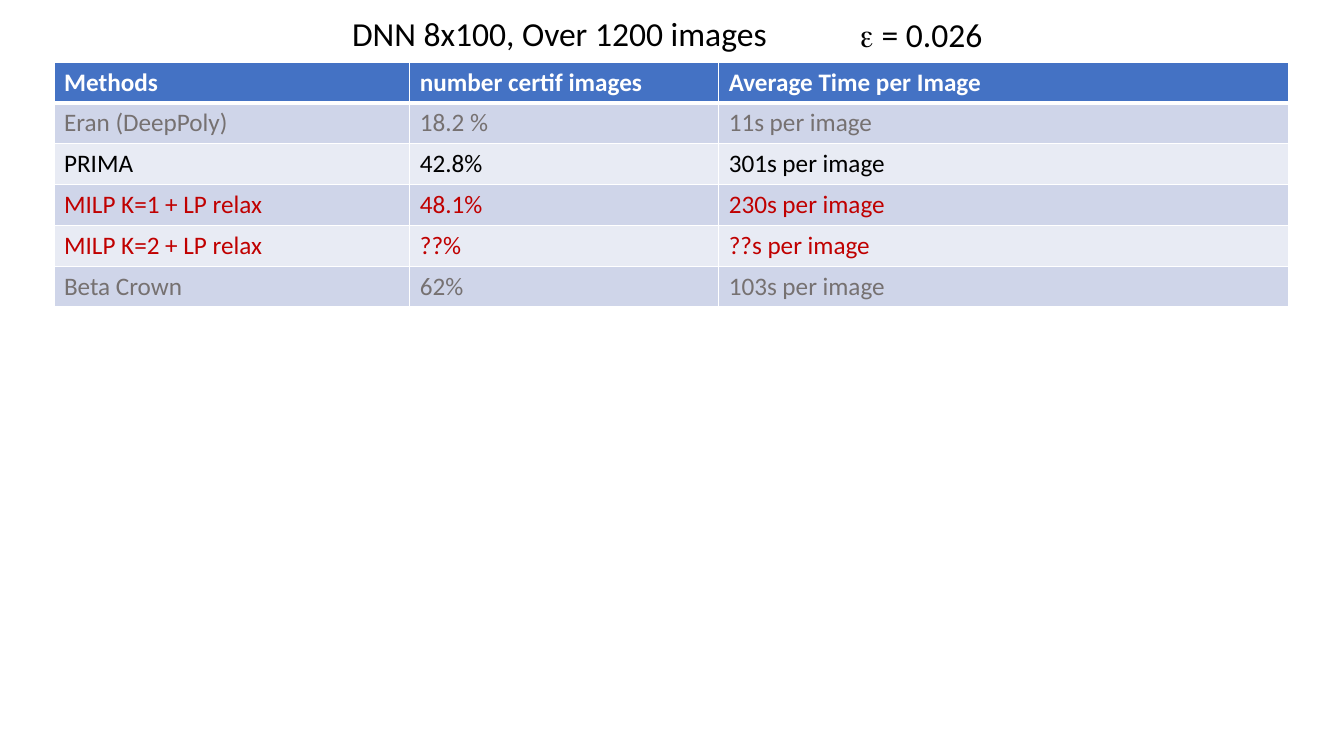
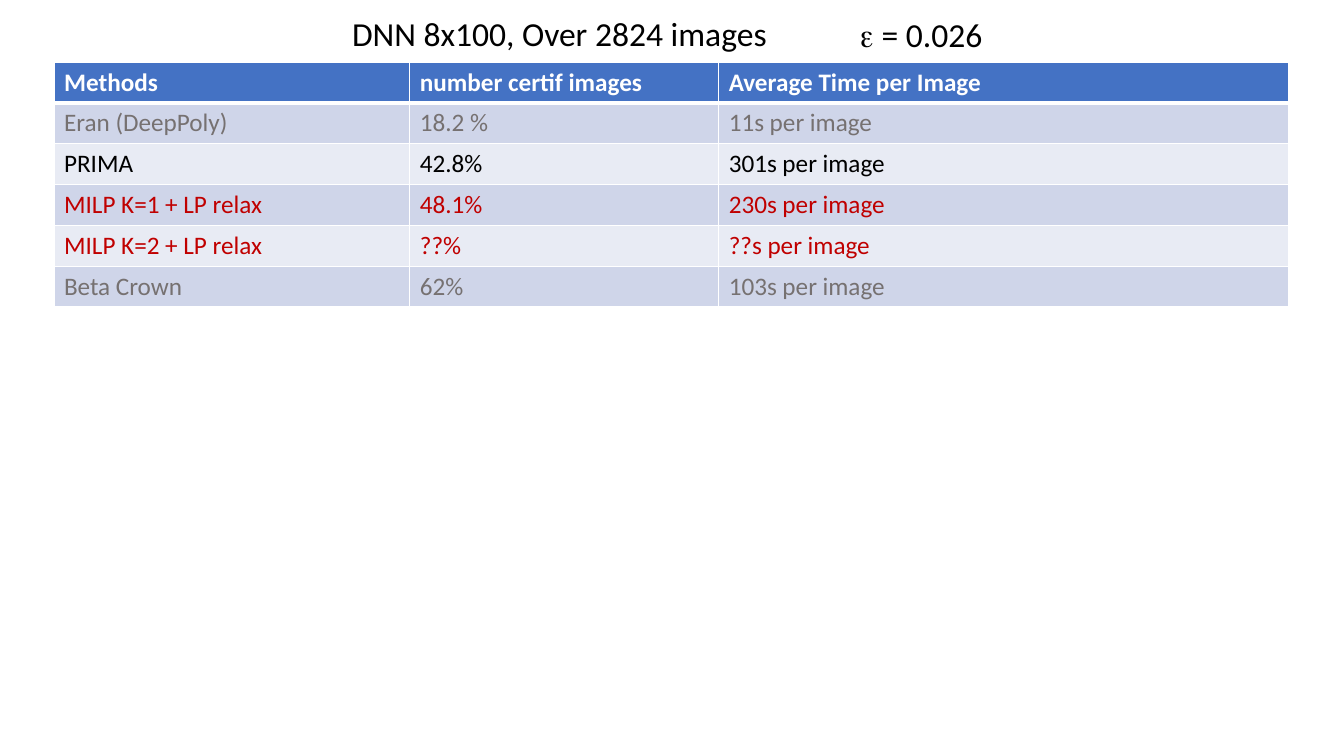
1200: 1200 -> 2824 (629, 35)
